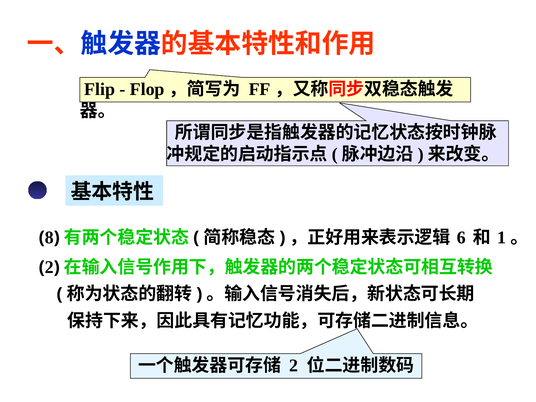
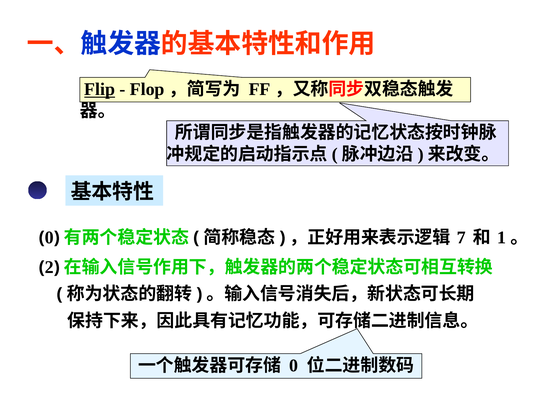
Flip underline: none -> present (100, 89)
8: 8 -> 0 (49, 237)
6: 6 -> 7 (461, 237)
2: 2 -> 0 (294, 366)
